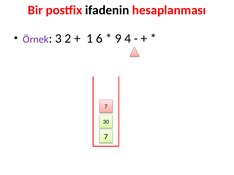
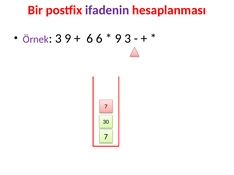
ifadenin colour: black -> purple (107, 10)
3 2: 2 -> 9 (68, 39)
1: 1 -> 6 (90, 39)
9 4: 4 -> 3 (128, 39)
